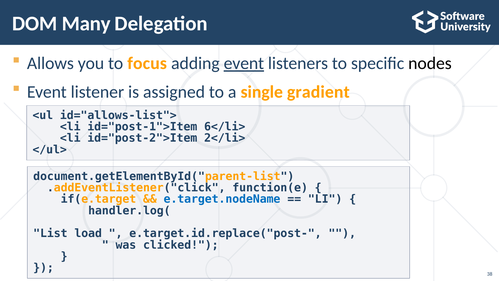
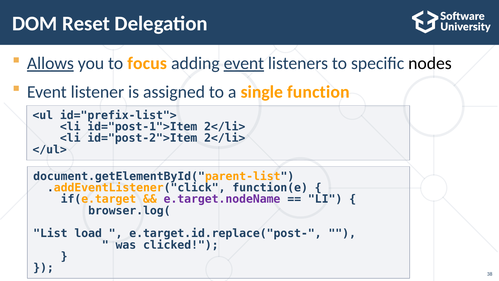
Many: Many -> Reset (86, 24)
Allows underline: none -> present (50, 63)
gradient: gradient -> function (318, 92)
id="allows-list">: id="allows-list"> -> id="prefix-list"> (118, 115)
id="post-1">Item 6</li>: 6</li> -> 2</li> (225, 127)
e.target.nodeName colour: blue -> purple (222, 199)
handler.log(: handler.log( -> browser.log( (129, 210)
